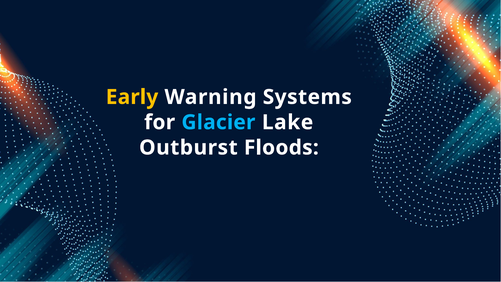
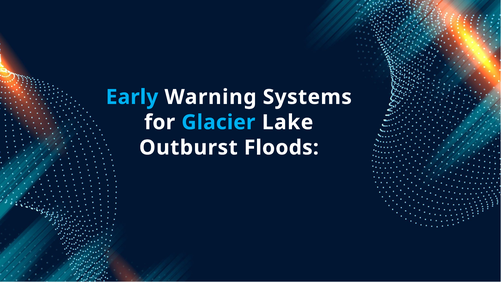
Early colour: yellow -> light blue (132, 97)
